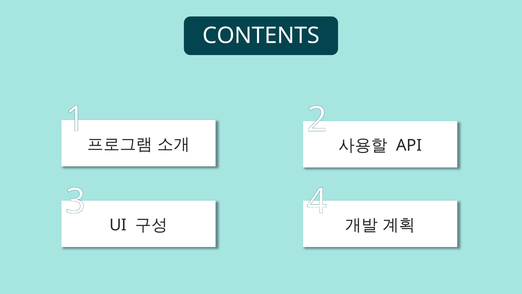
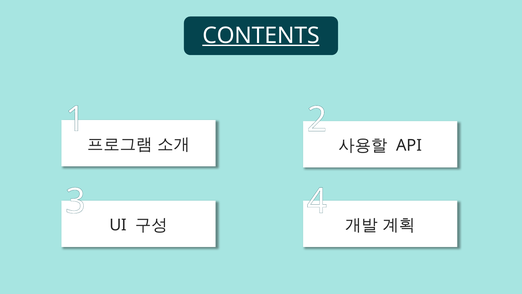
CONTENTS underline: none -> present (261, 36)
